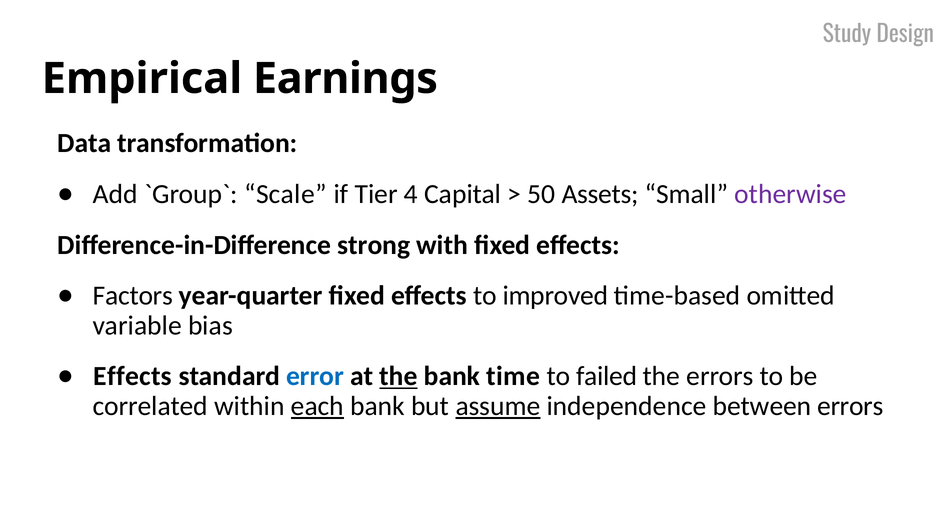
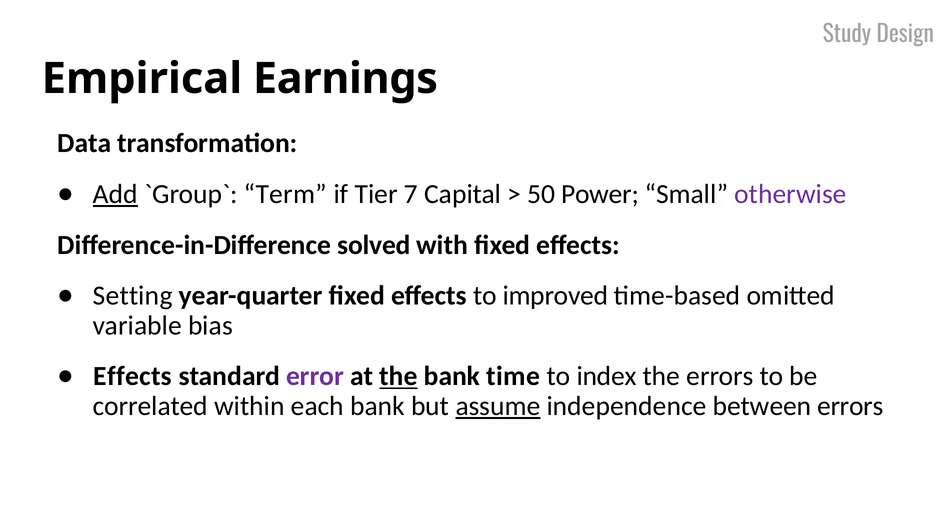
Add underline: none -> present (115, 194)
Scale: Scale -> Term (285, 194)
4: 4 -> 7 (411, 194)
Assets: Assets -> Power (600, 194)
strong: strong -> solved (374, 245)
Factors: Factors -> Setting (133, 296)
error colour: blue -> purple (315, 376)
failed: failed -> index (607, 376)
each underline: present -> none (317, 406)
